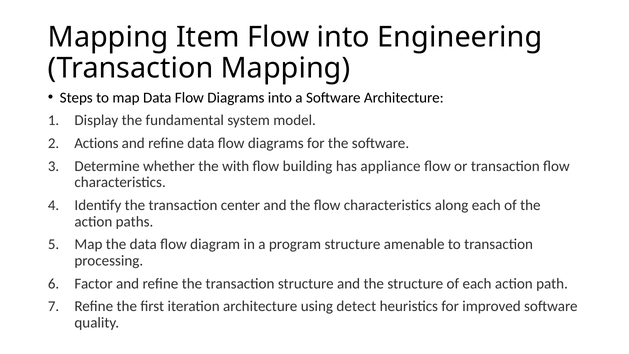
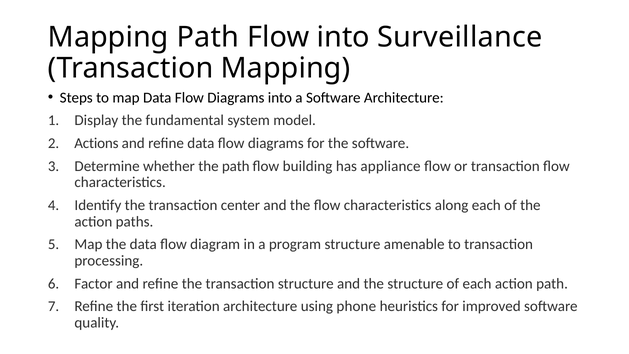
Mapping Item: Item -> Path (208, 37)
Engineering: Engineering -> Surveillance (460, 37)
the with: with -> path (236, 166)
detect: detect -> phone (356, 306)
